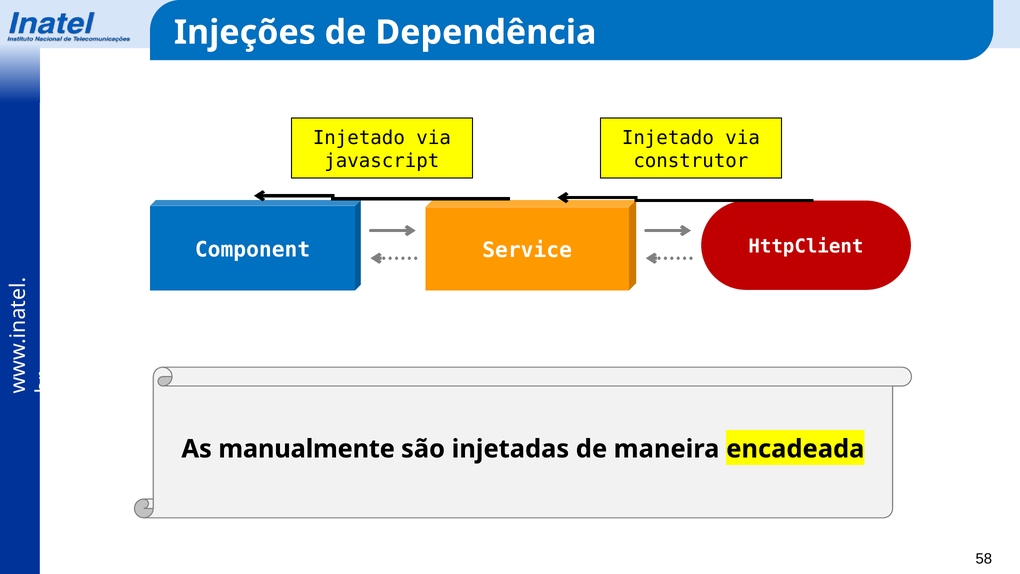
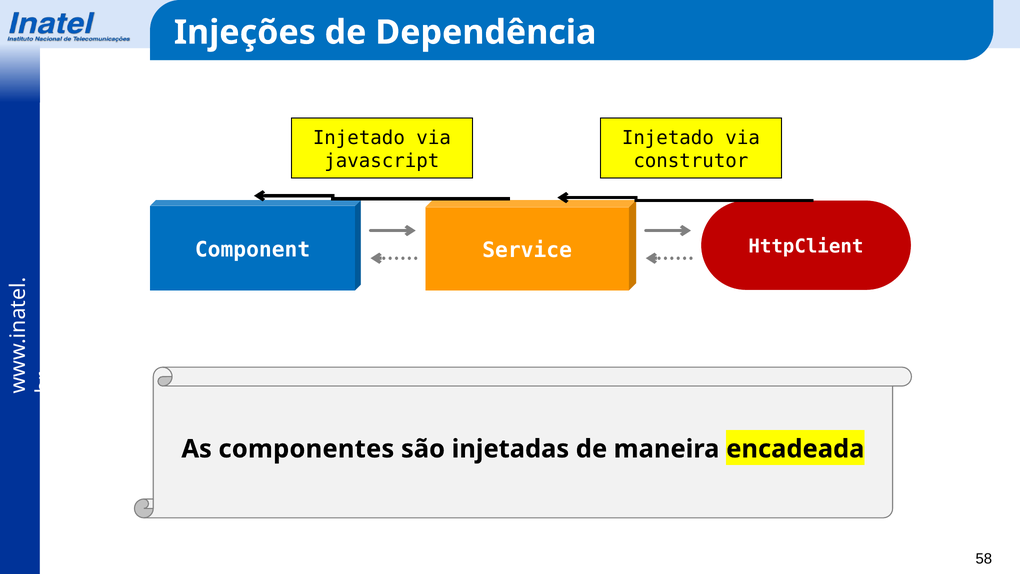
manualmente: manualmente -> componentes (306, 449)
